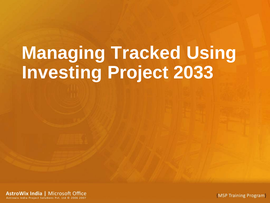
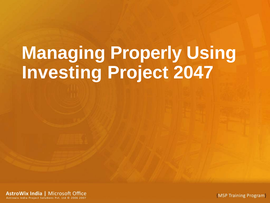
Tracked: Tracked -> Properly (146, 53)
2033: 2033 -> 2047 (193, 72)
